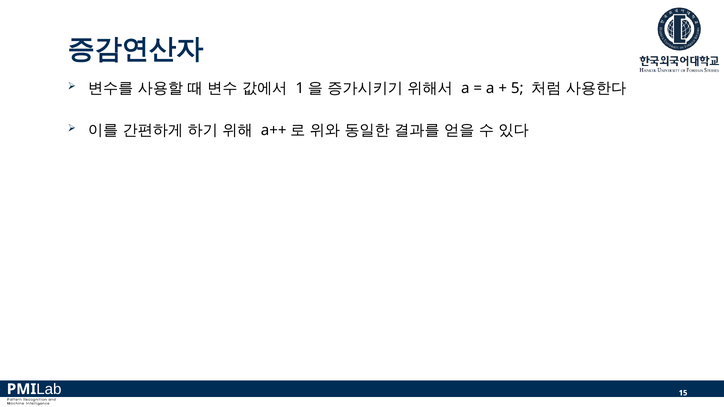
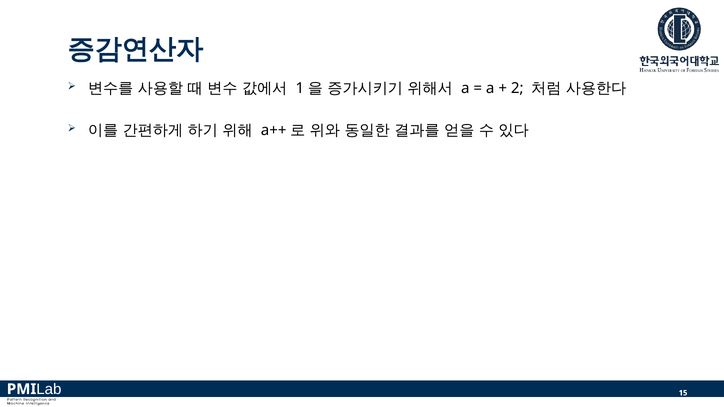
5: 5 -> 2 (517, 88)
